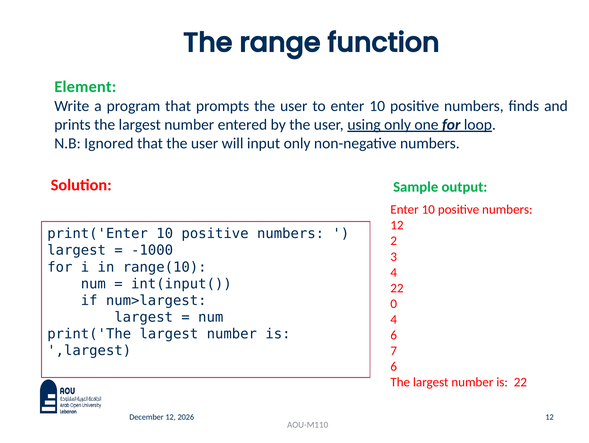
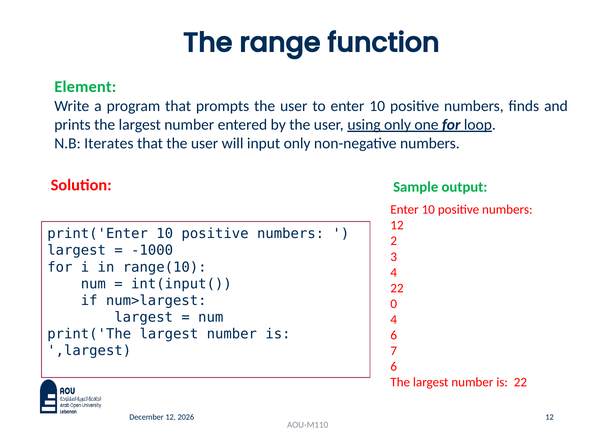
Ignored: Ignored -> Iterates (109, 143)
